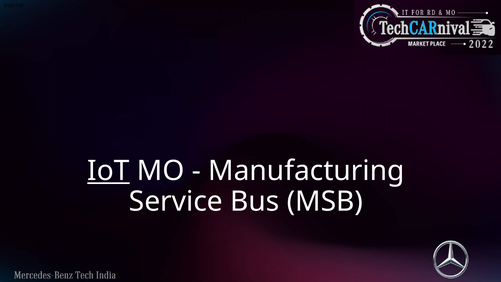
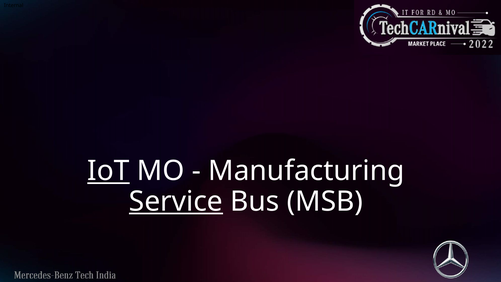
Service underline: none -> present (176, 201)
